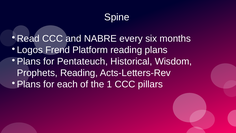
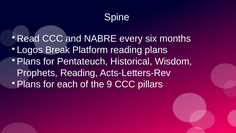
Frend: Frend -> Break (58, 50)
1: 1 -> 9 (109, 84)
